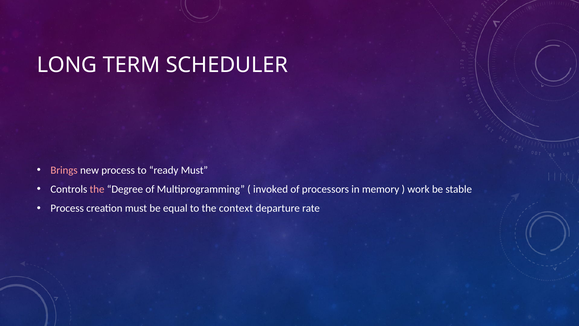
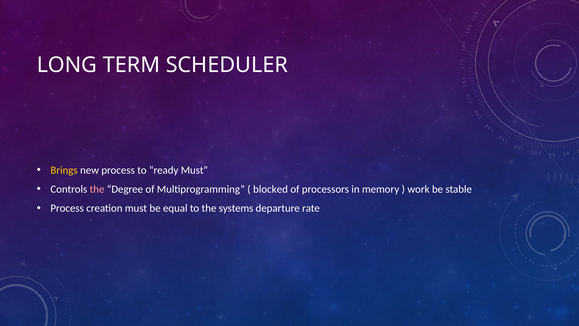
Brings colour: pink -> yellow (64, 170)
invoked: invoked -> blocked (271, 189)
context: context -> systems (236, 208)
